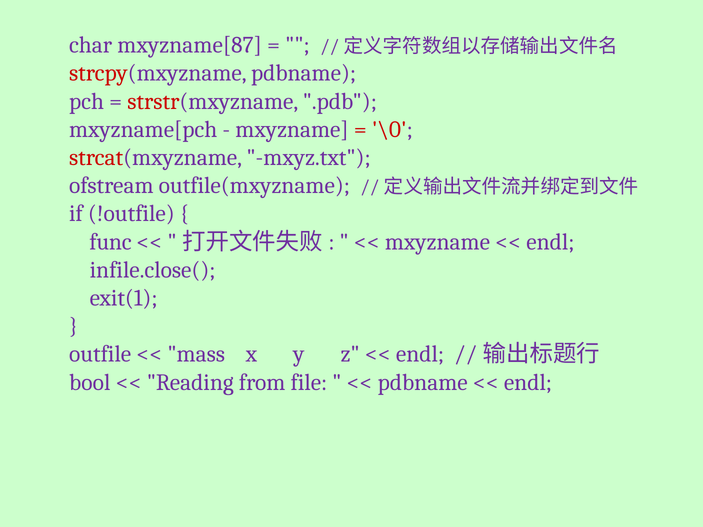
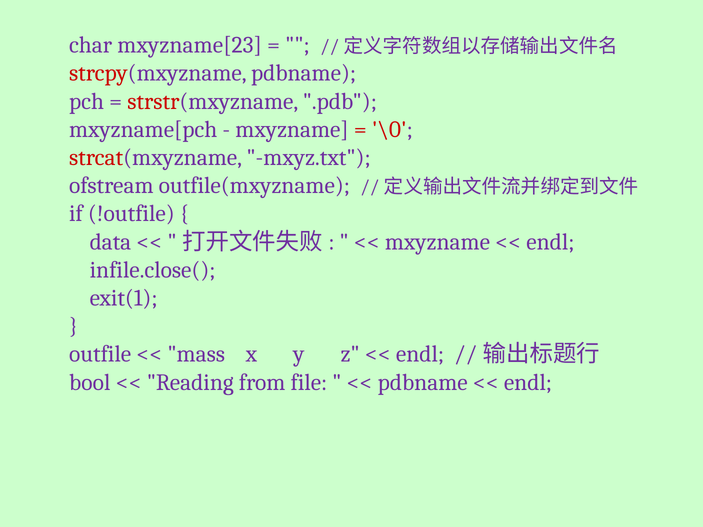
mxyzname[87: mxyzname[87 -> mxyzname[23 (190, 45)
func: func -> data (110, 242)
